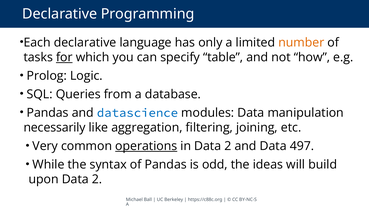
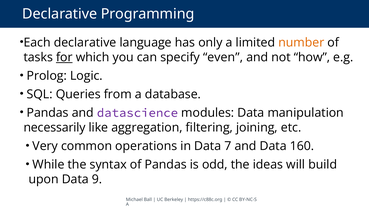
table: table -> even (223, 57)
datascience colour: blue -> purple (137, 113)
operations underline: present -> none (146, 146)
in Data 2: 2 -> 7 (228, 146)
497: 497 -> 160 (302, 146)
upon Data 2: 2 -> 9 (97, 179)
